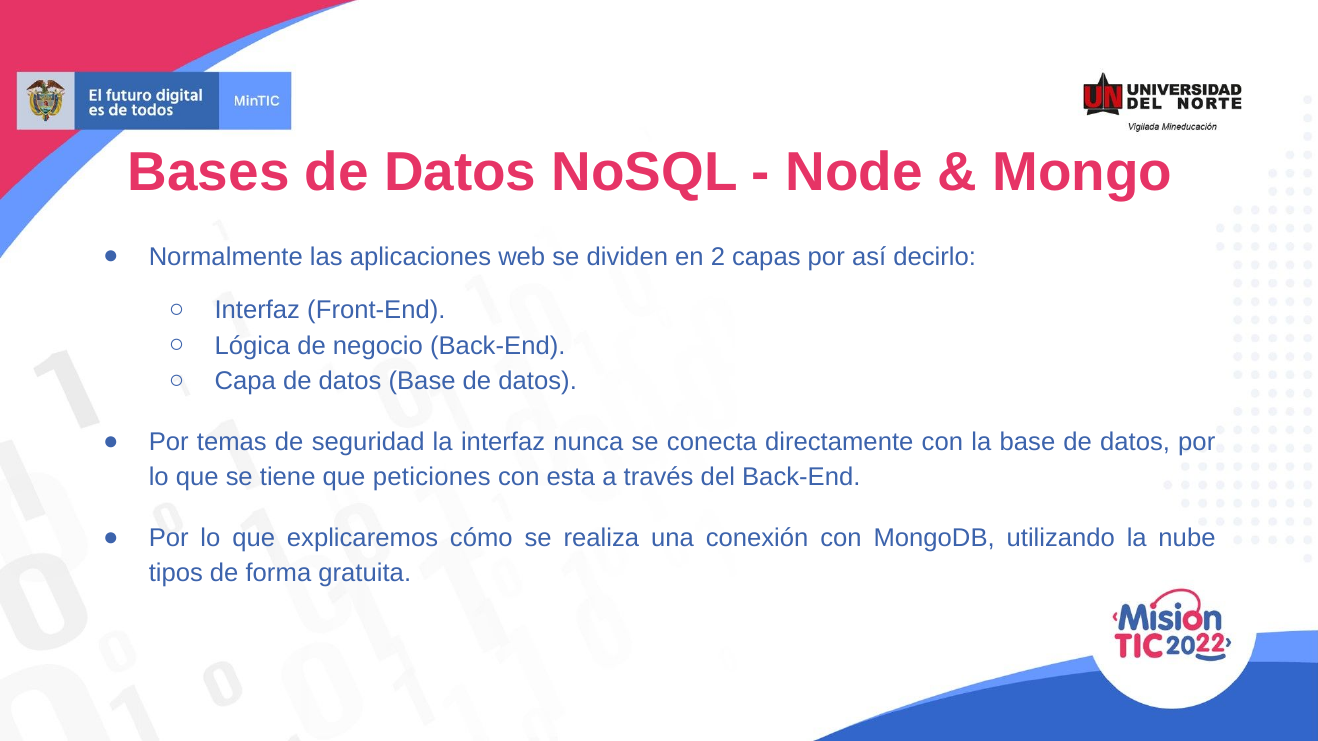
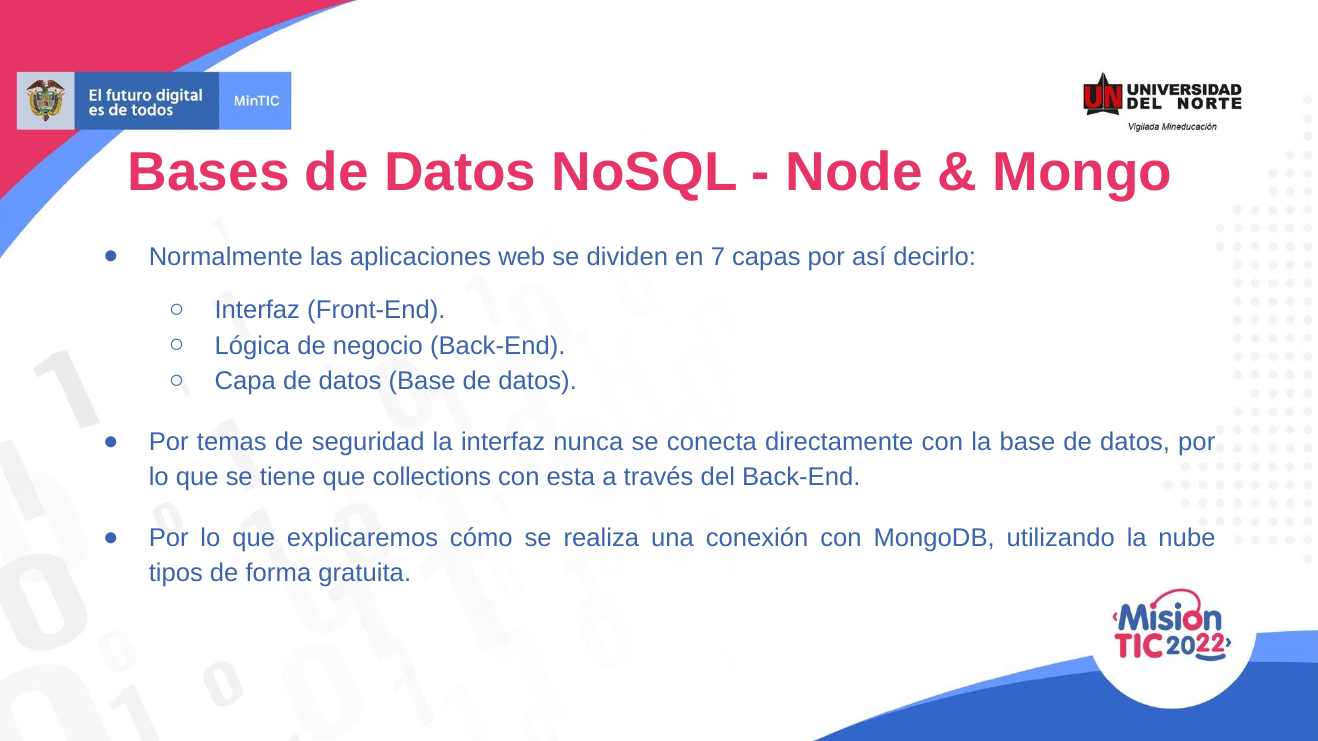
2: 2 -> 7 (718, 257)
peticiones: peticiones -> collections (432, 478)
